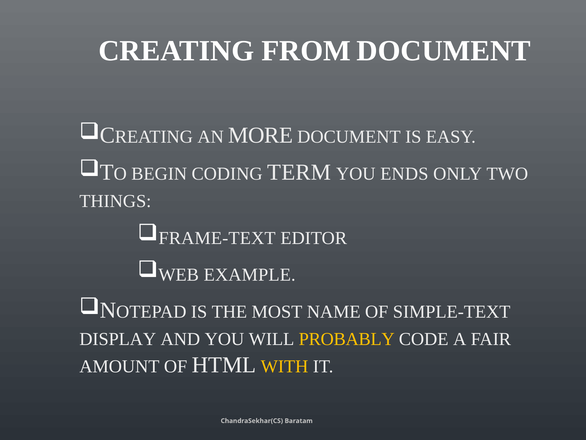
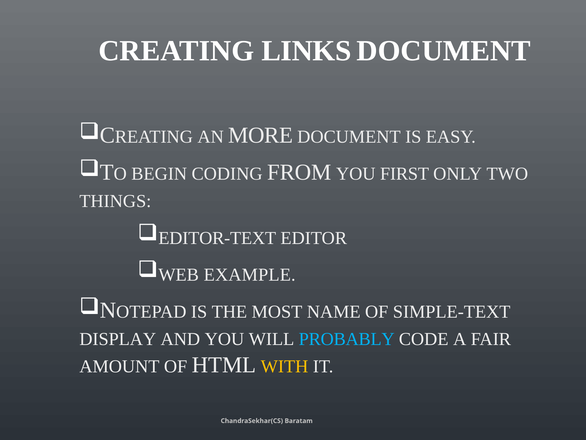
FROM: FROM -> LINKS (306, 51)
TERM: TERM -> FROM (299, 172)
ENDS: ENDS -> FIRST (405, 174)
FRAME-TEXT: FRAME-TEXT -> EDITOR-TEXT (217, 238)
PROBABLY colour: yellow -> light blue (347, 339)
